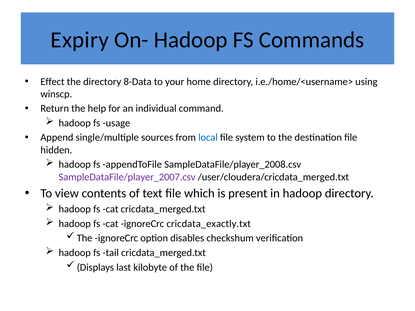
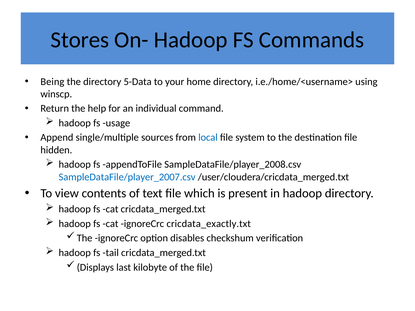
Expiry: Expiry -> Stores (80, 40)
Effect: Effect -> Being (52, 82)
8-Data: 8-Data -> 5-Data (138, 82)
SampleDataFile/player_2007.csv colour: purple -> blue (127, 177)
